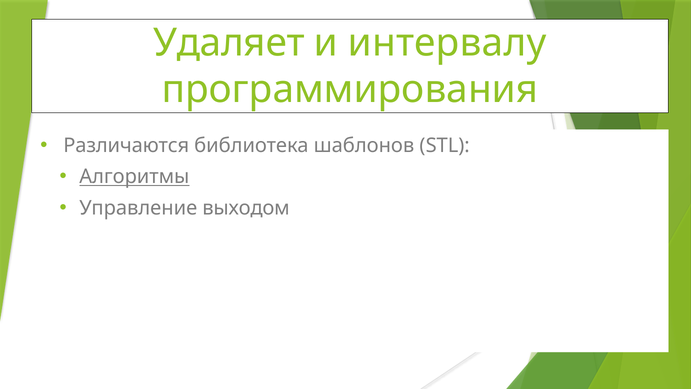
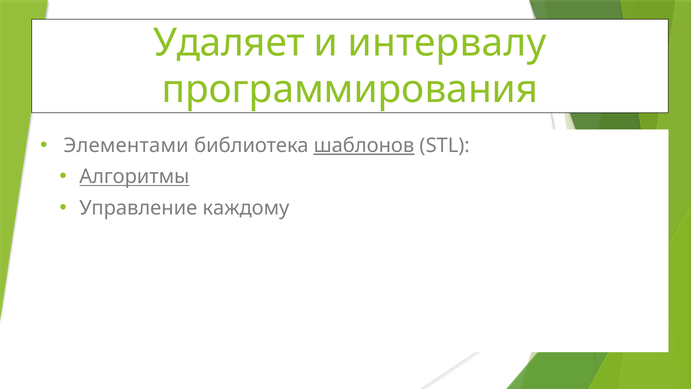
Различаются: Различаются -> Элементами (126, 145)
шаблонов underline: none -> present (364, 145)
выходом: выходом -> каждому (246, 208)
